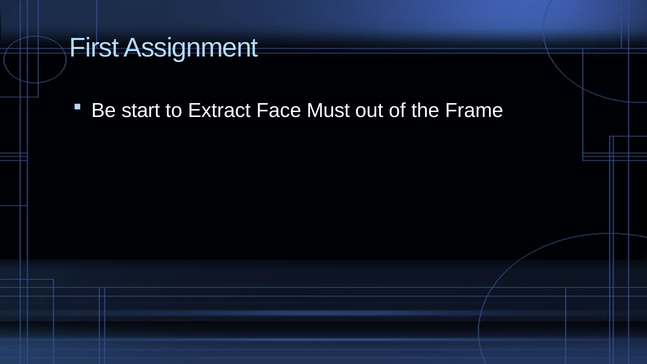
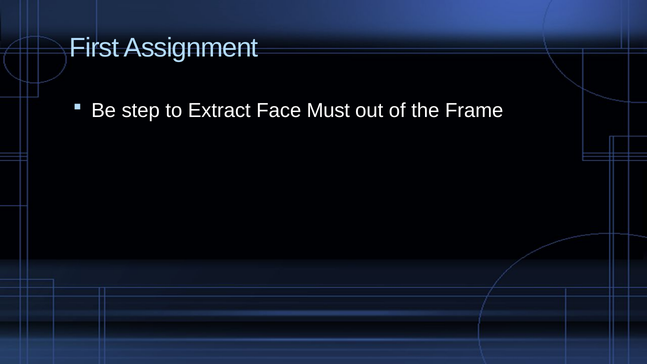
start: start -> step (141, 111)
